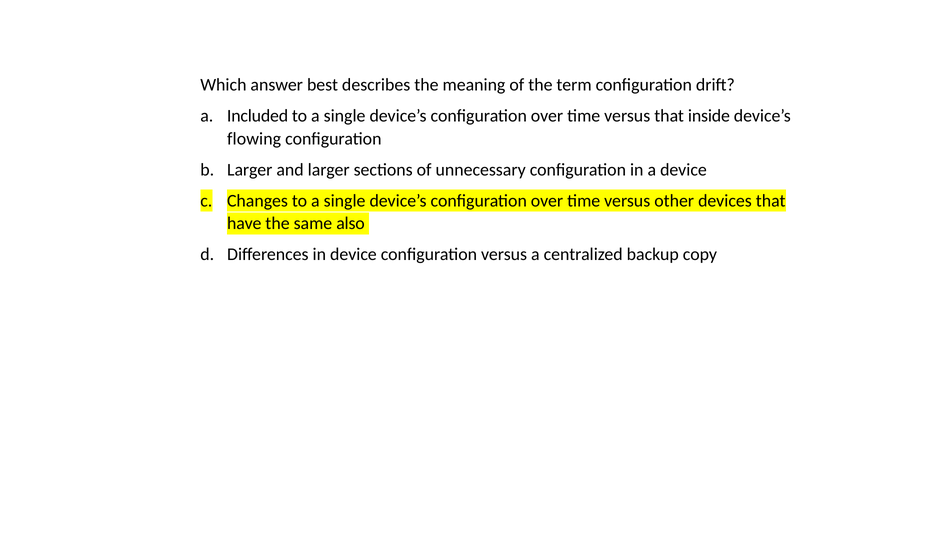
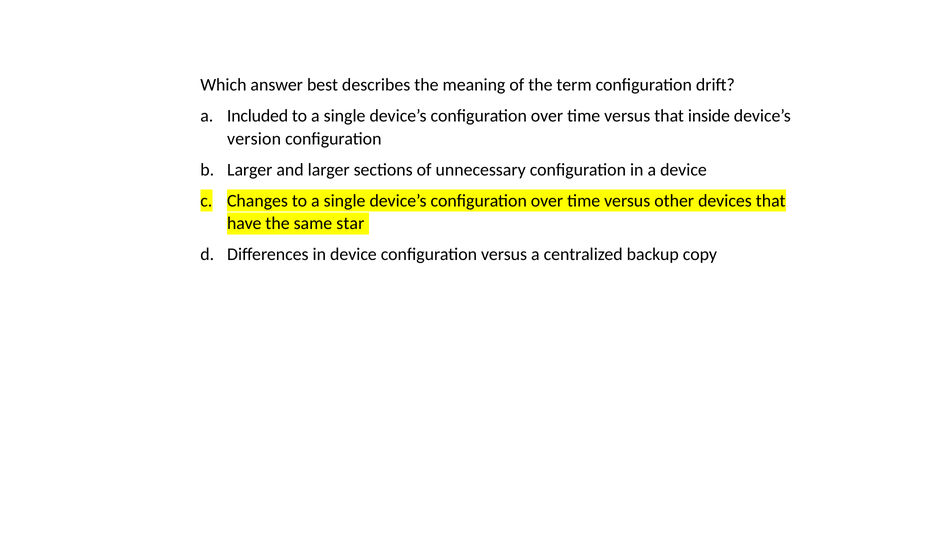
flowing: flowing -> version (254, 139)
also: also -> star (350, 223)
